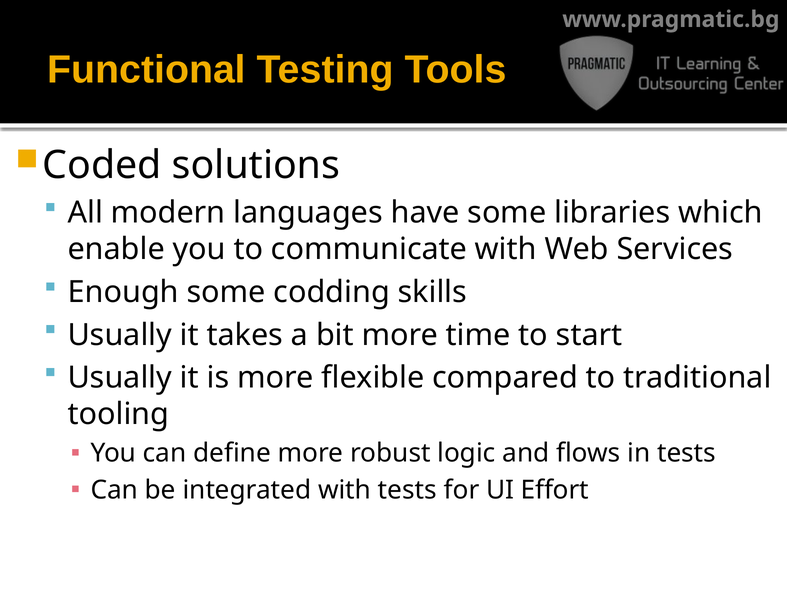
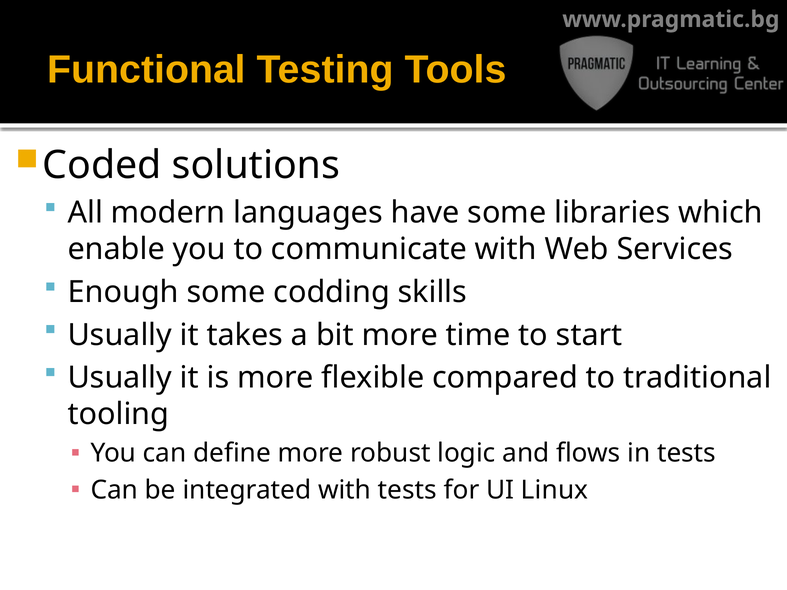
Effort: Effort -> Linux (555, 490)
